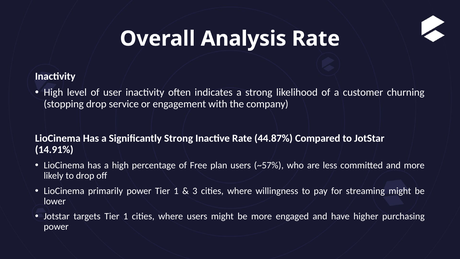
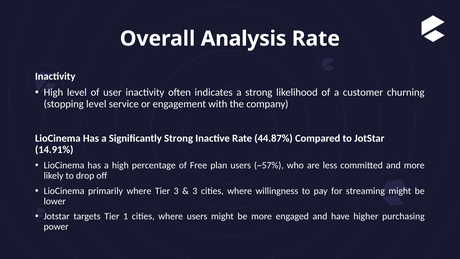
stopping drop: drop -> level (96, 104)
primarily power: power -> where (139, 191)
1: 1 -> 3 (176, 191)
